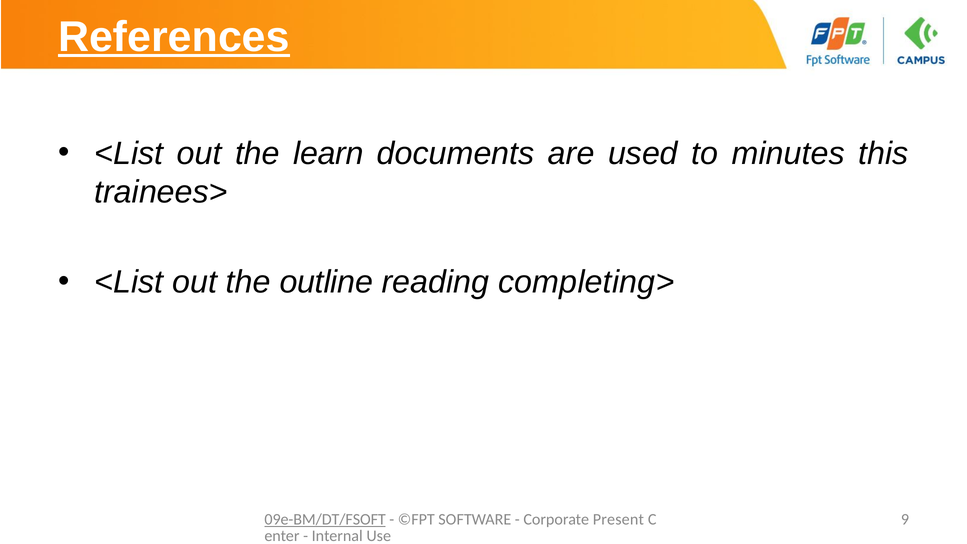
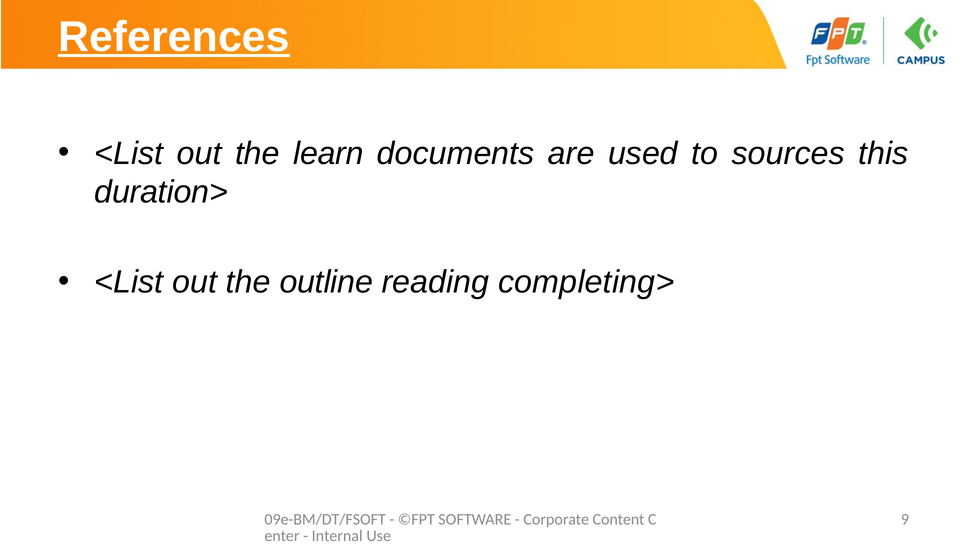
minutes: minutes -> sources (788, 153)
trainees>: trainees> -> duration> (161, 192)
09e-BM/DT/FSOFT underline: present -> none (325, 520)
Present: Present -> Content (619, 520)
